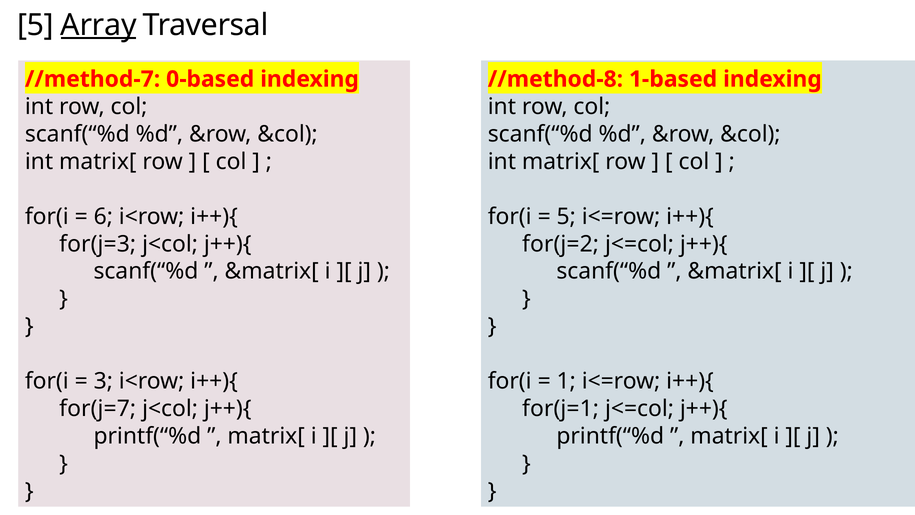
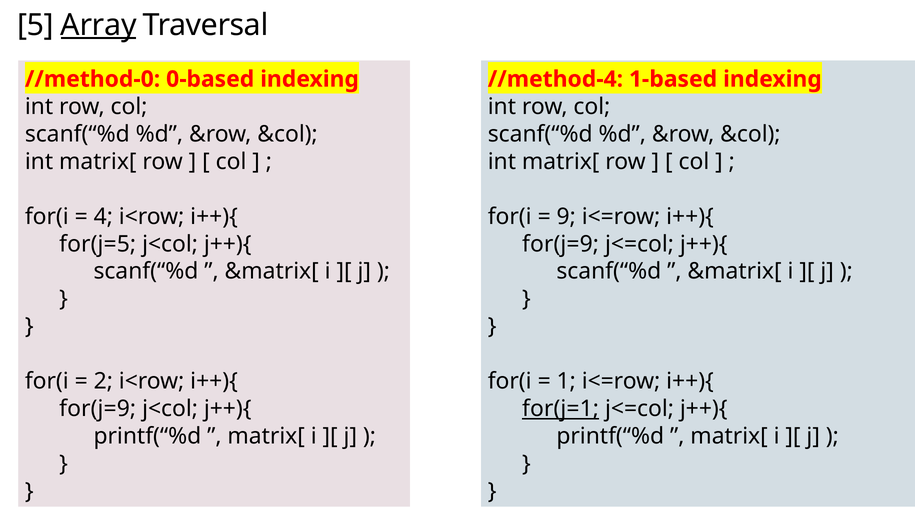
//method-7: //method-7 -> //method-0 (93, 79)
//method-8: //method-8 -> //method-4 (555, 79)
6: 6 -> 4 (103, 216)
5: 5 -> 9 (566, 216)
for(j=3: for(j=3 -> for(j=5 (98, 244)
for(j=2: for(j=2 -> for(j=9 (561, 244)
3: 3 -> 2 (103, 381)
for(j=7: for(j=7 -> for(j=9 (98, 409)
for(j=1 underline: none -> present (561, 409)
